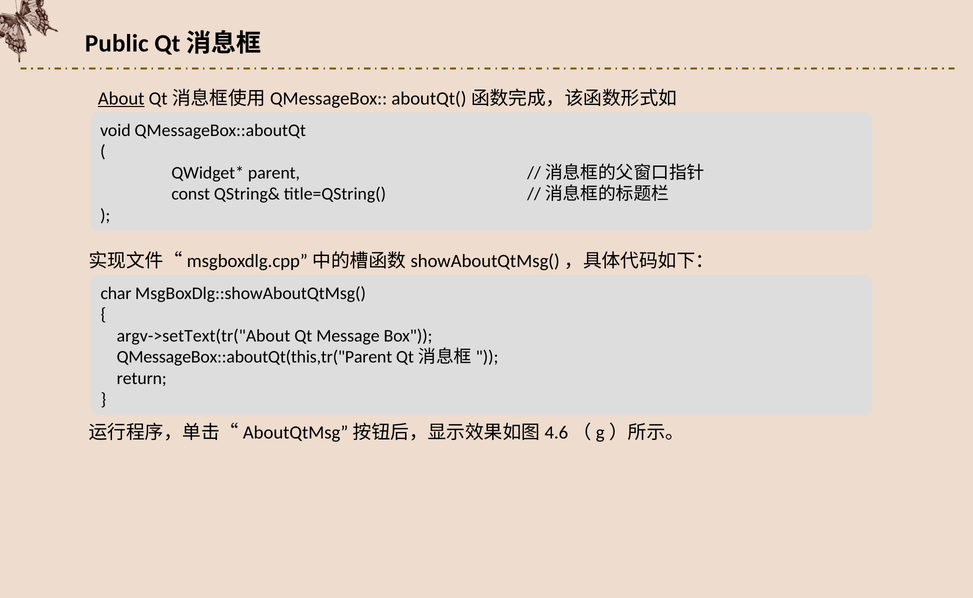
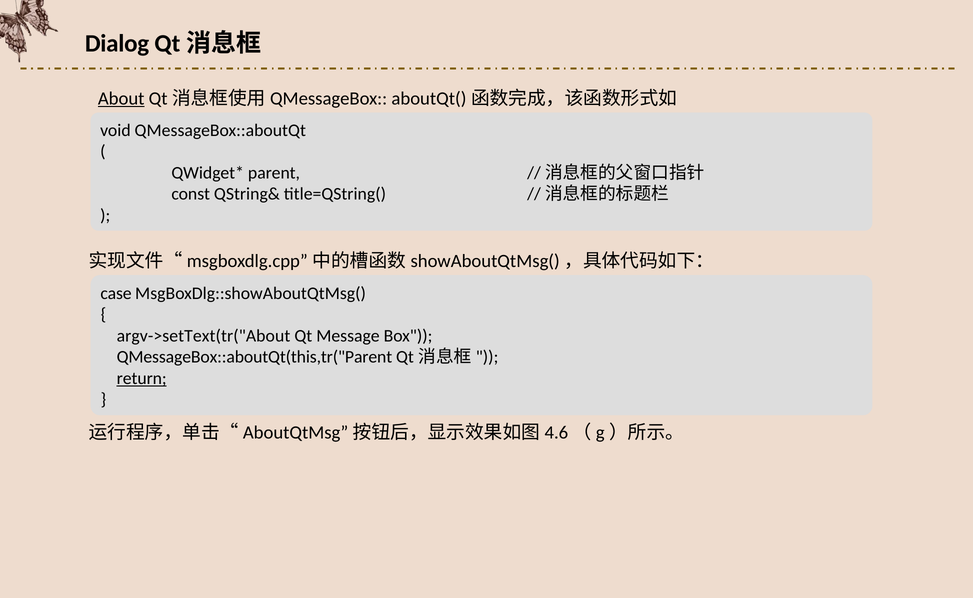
Public: Public -> Dialog (117, 43)
char: char -> case (116, 294)
return underline: none -> present (142, 378)
